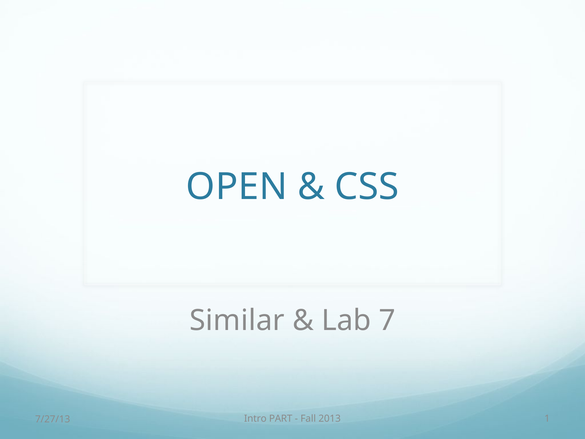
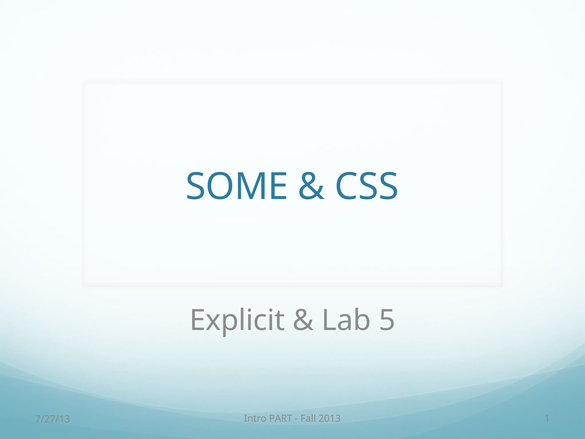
OPEN: OPEN -> SOME (237, 187)
Similar: Similar -> Explicit (237, 320)
7: 7 -> 5 (387, 320)
